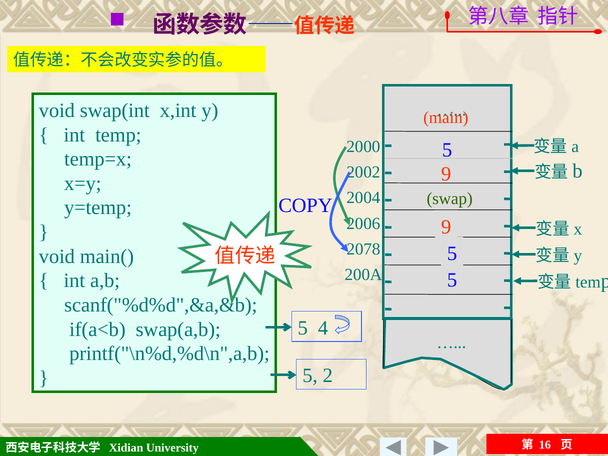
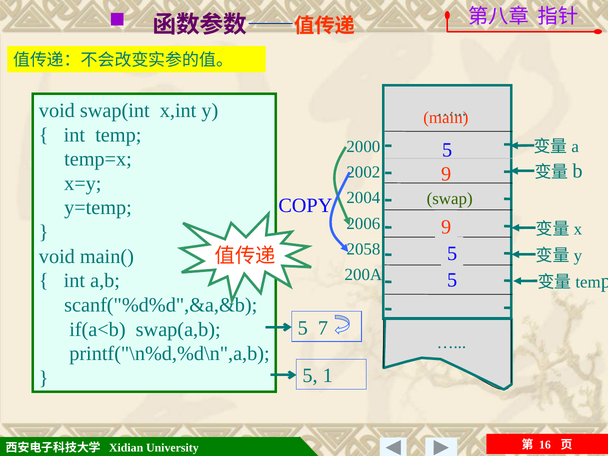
2078: 2078 -> 2058 (363, 249)
4: 4 -> 7 (323, 328)
2: 2 -> 1 (328, 376)
